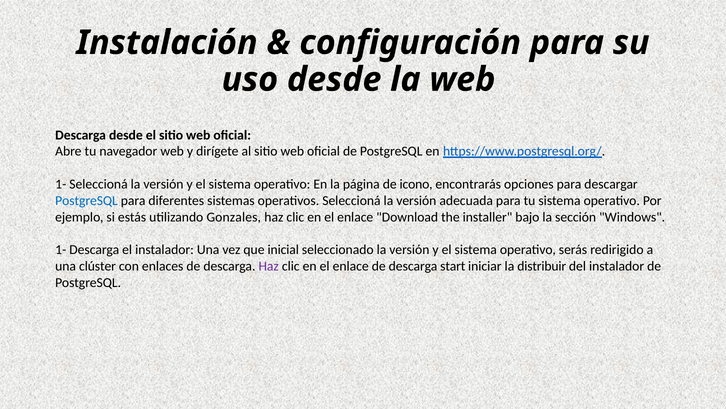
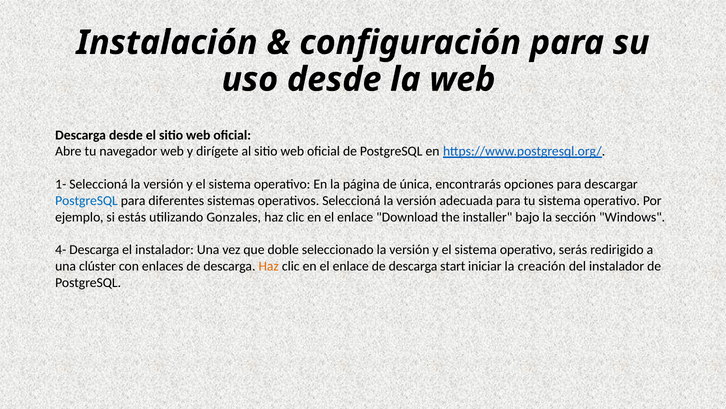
icono: icono -> única (416, 184)
1-: 1- -> 4- (61, 249)
inicial: inicial -> doble (283, 249)
Haz colour: purple -> orange (269, 266)
distribuir: distribuir -> creación (542, 266)
